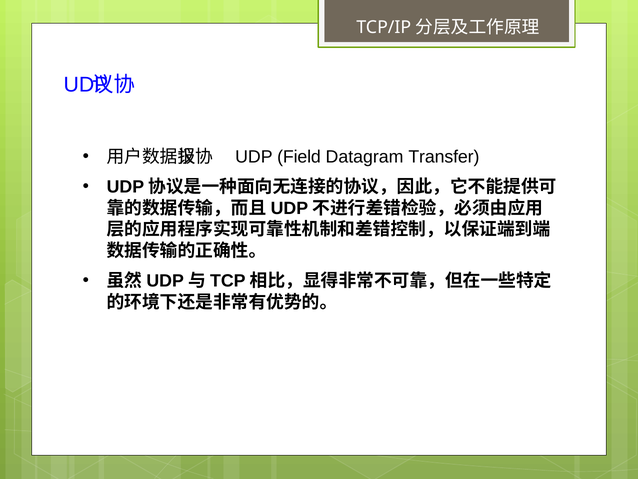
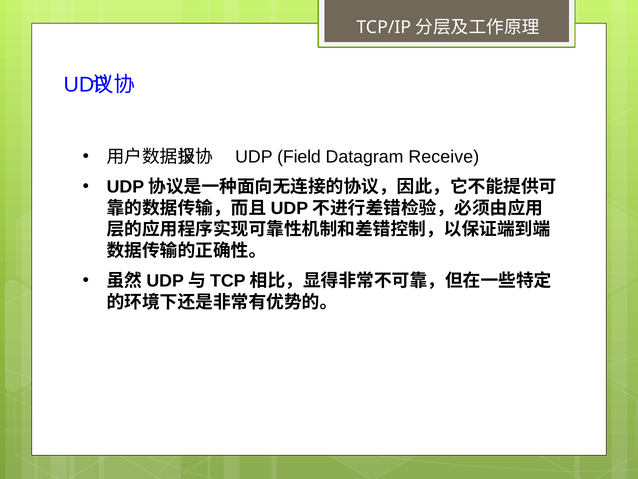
Transfer: Transfer -> Receive (444, 157)
